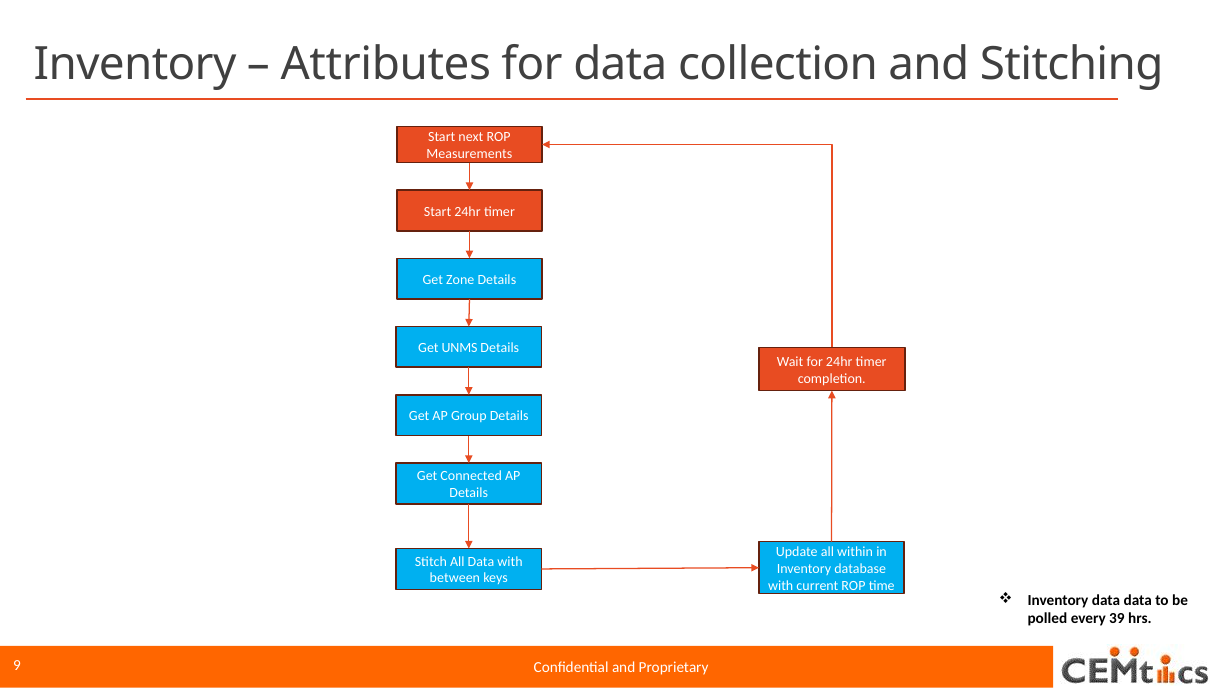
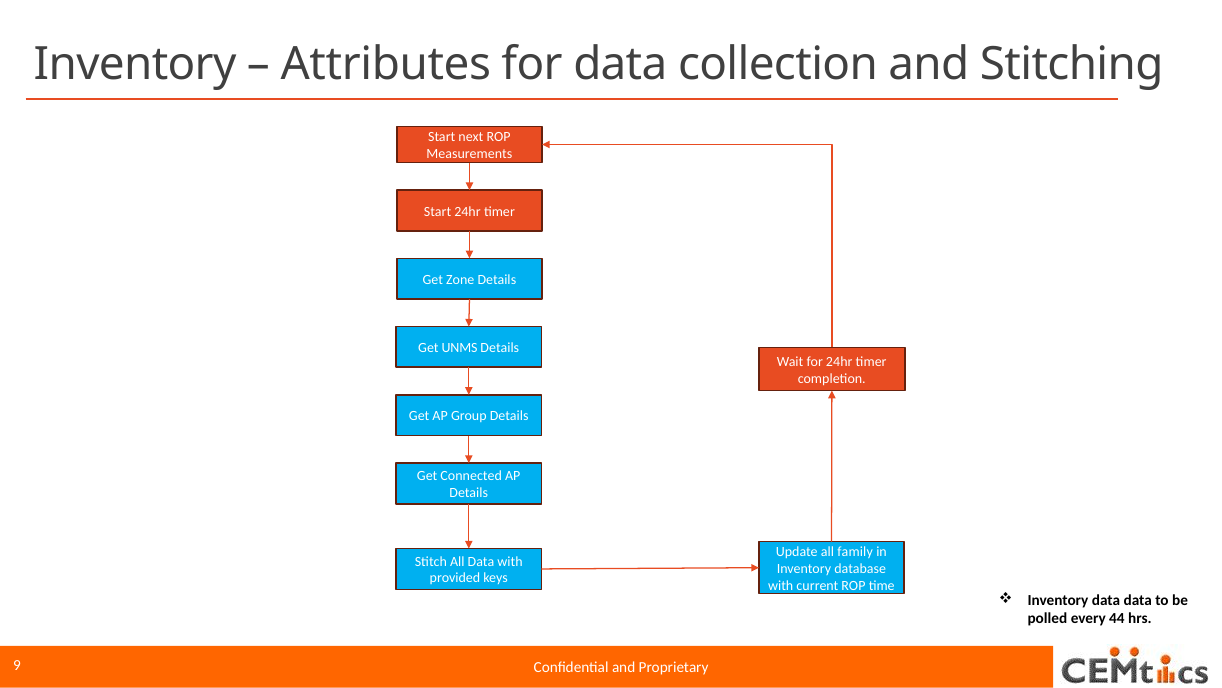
within: within -> family (855, 551)
between: between -> provided (455, 578)
39: 39 -> 44 (1117, 618)
